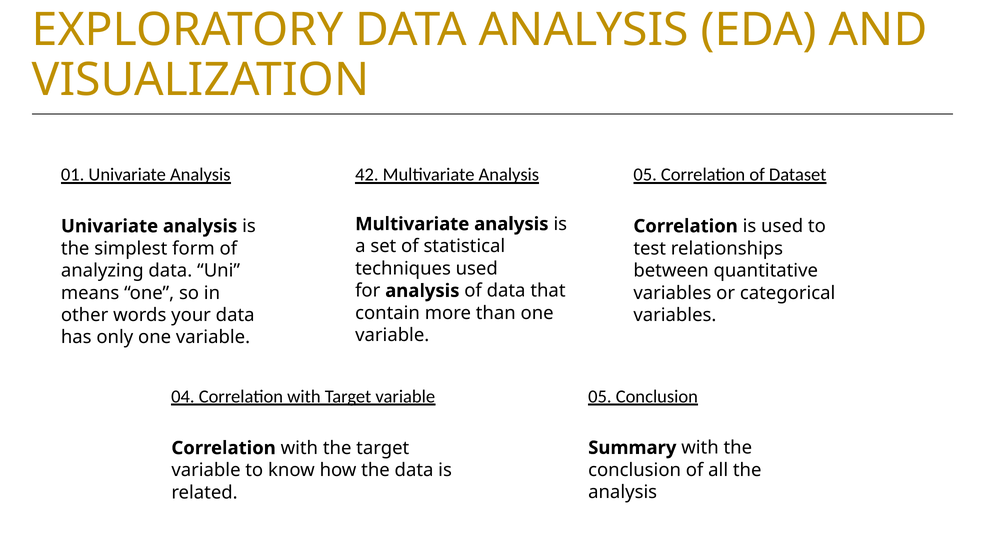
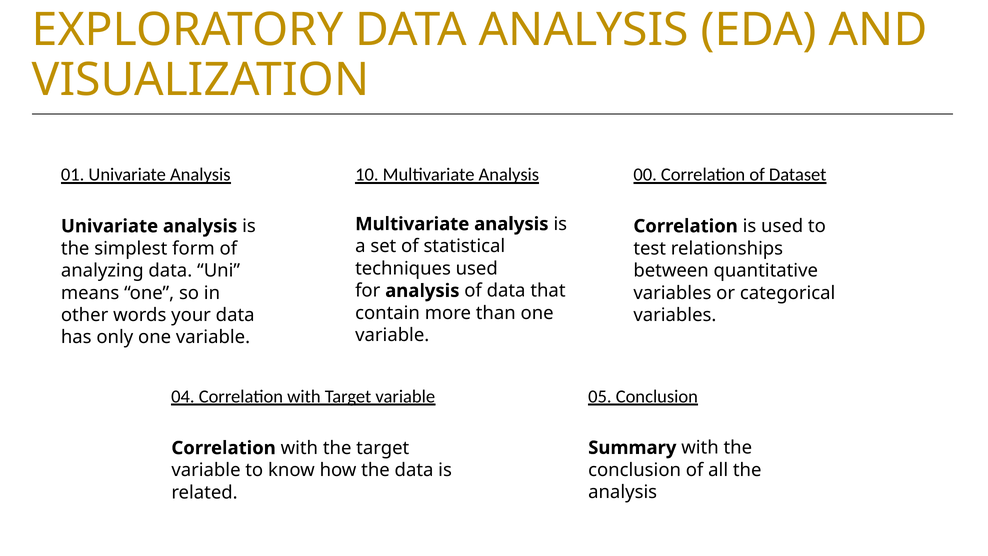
42: 42 -> 10 (367, 175)
Analysis 05: 05 -> 00 (645, 175)
